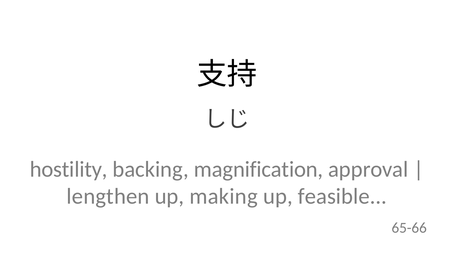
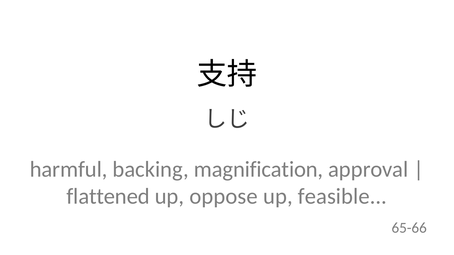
hostility: hostility -> harmful (69, 170)
lengthen: lengthen -> flattened (108, 197)
making: making -> oppose (224, 197)
